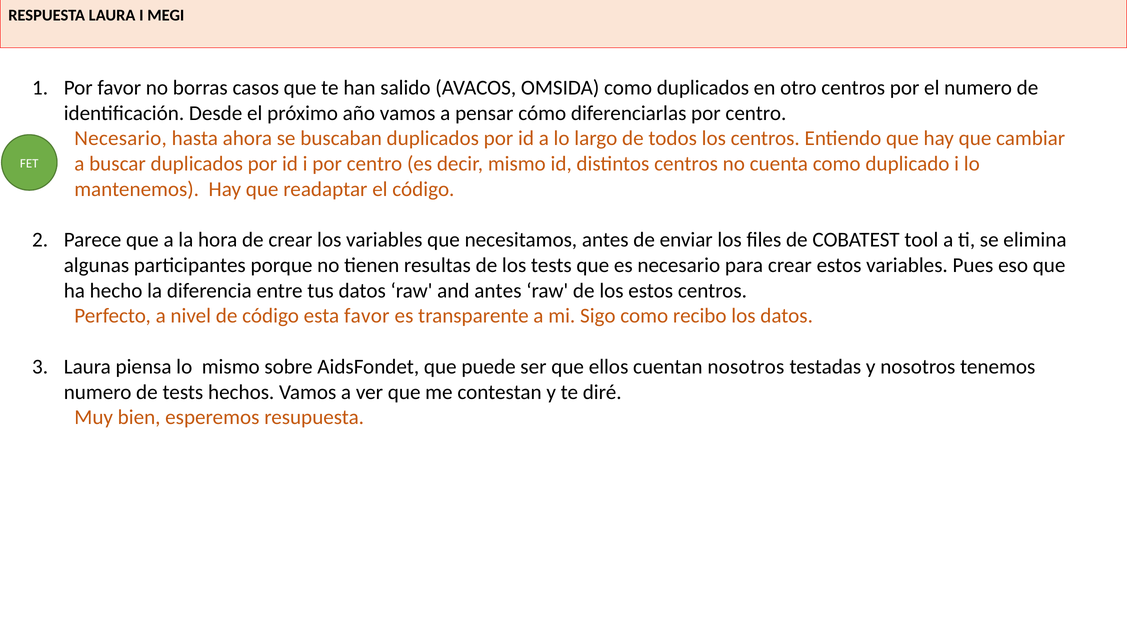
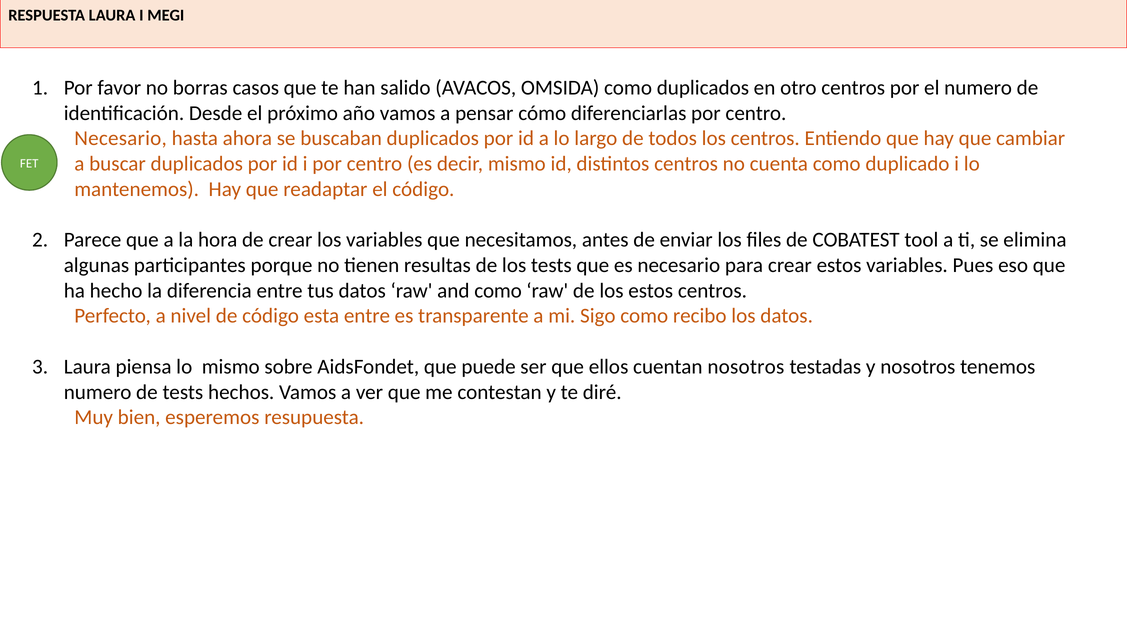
and antes: antes -> como (498, 291)
esta favor: favor -> entre (367, 316)
